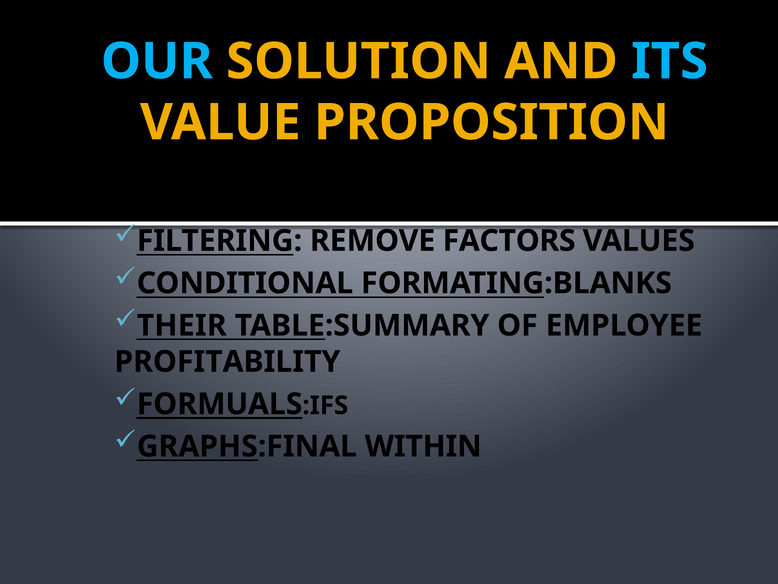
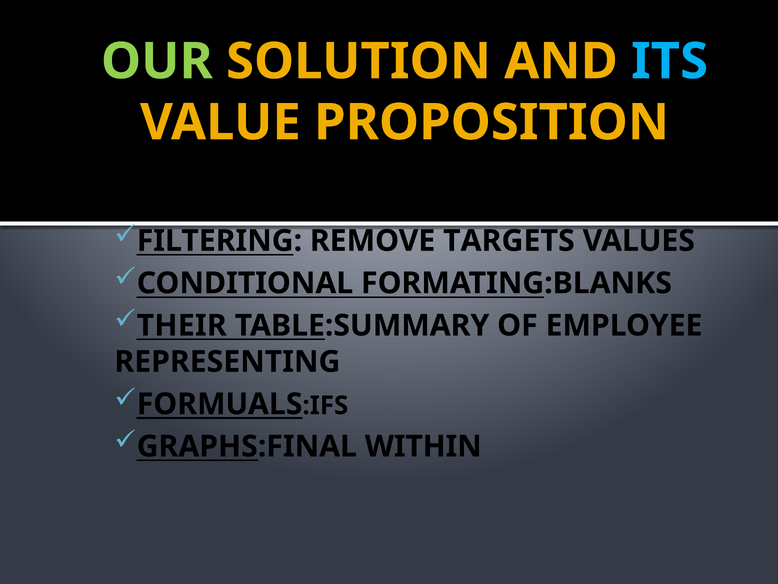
OUR colour: light blue -> light green (157, 61)
FACTORS: FACTORS -> TARGETS (509, 241)
PROFITABILITY: PROFITABILITY -> REPRESENTING (227, 361)
